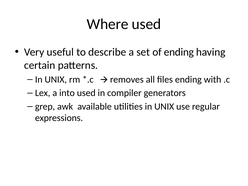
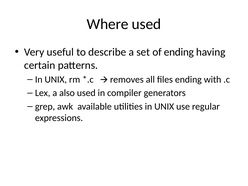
into: into -> also (67, 93)
